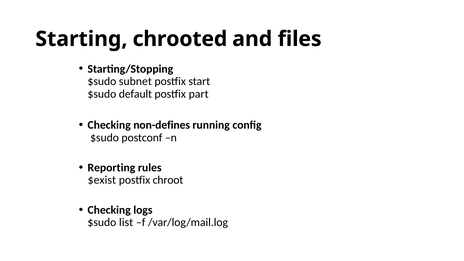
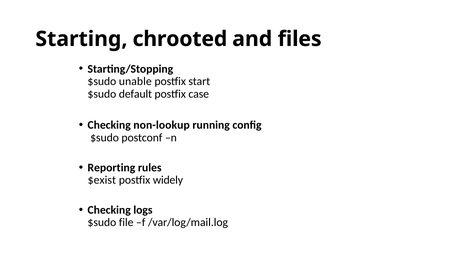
subnet: subnet -> unable (135, 81)
part: part -> case (199, 94)
non-defines: non-defines -> non-lookup (162, 125)
chroot: chroot -> widely (168, 180)
list: list -> file (126, 222)
